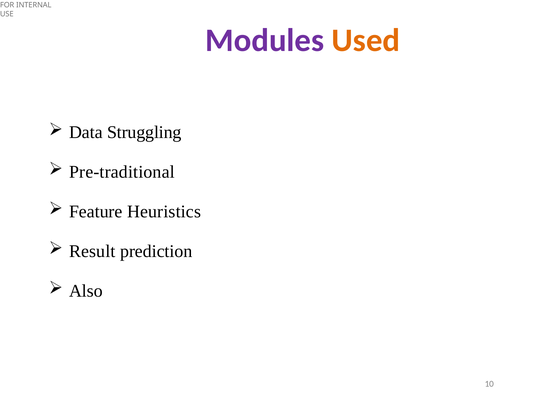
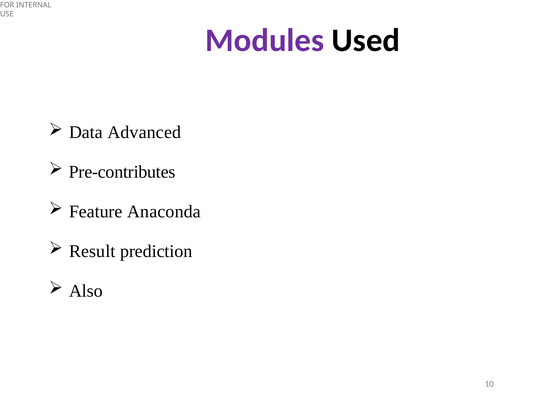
Used colour: orange -> black (366, 40)
Struggling: Struggling -> Advanced (144, 132)
Pre-traditional: Pre-traditional -> Pre-contributes (122, 172)
Heuristics: Heuristics -> Anaconda (164, 212)
